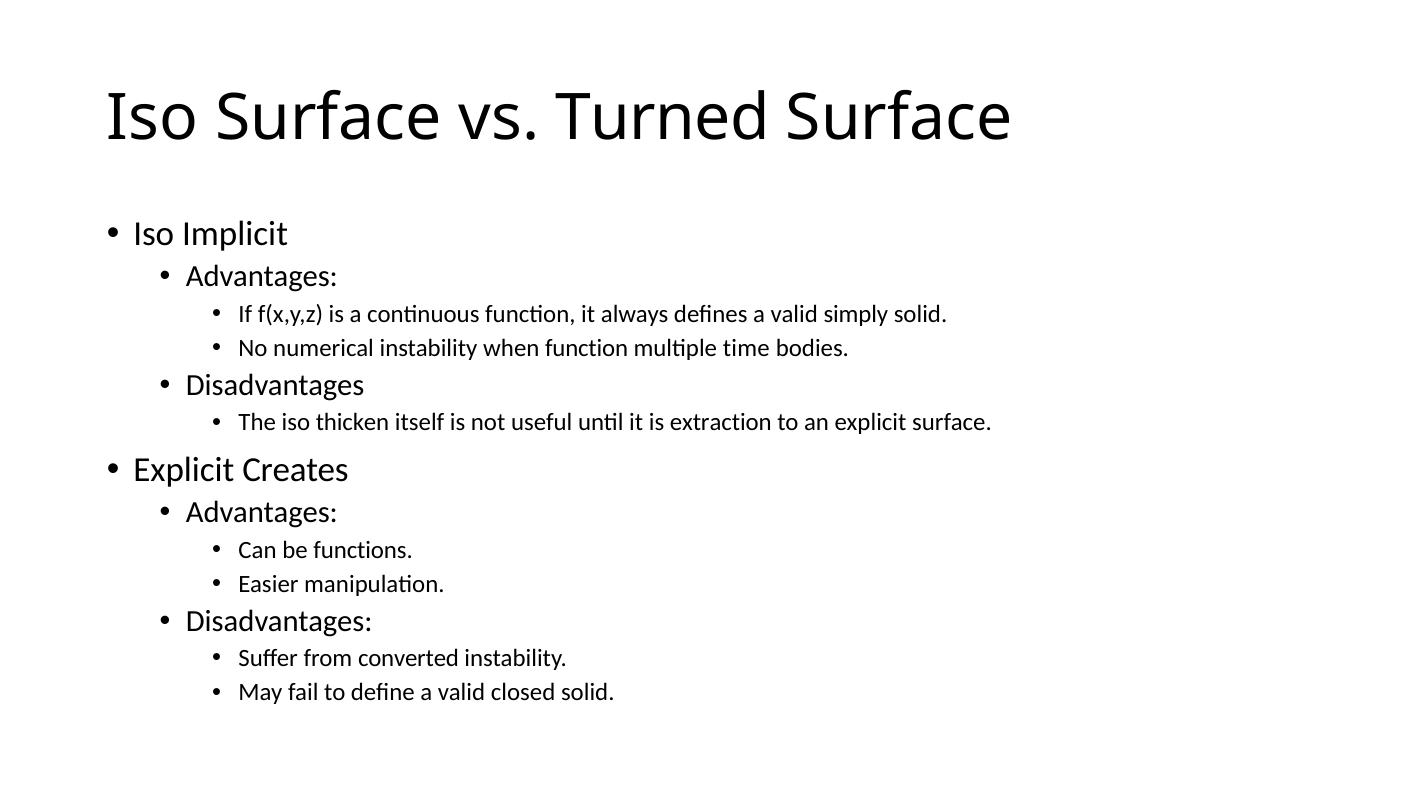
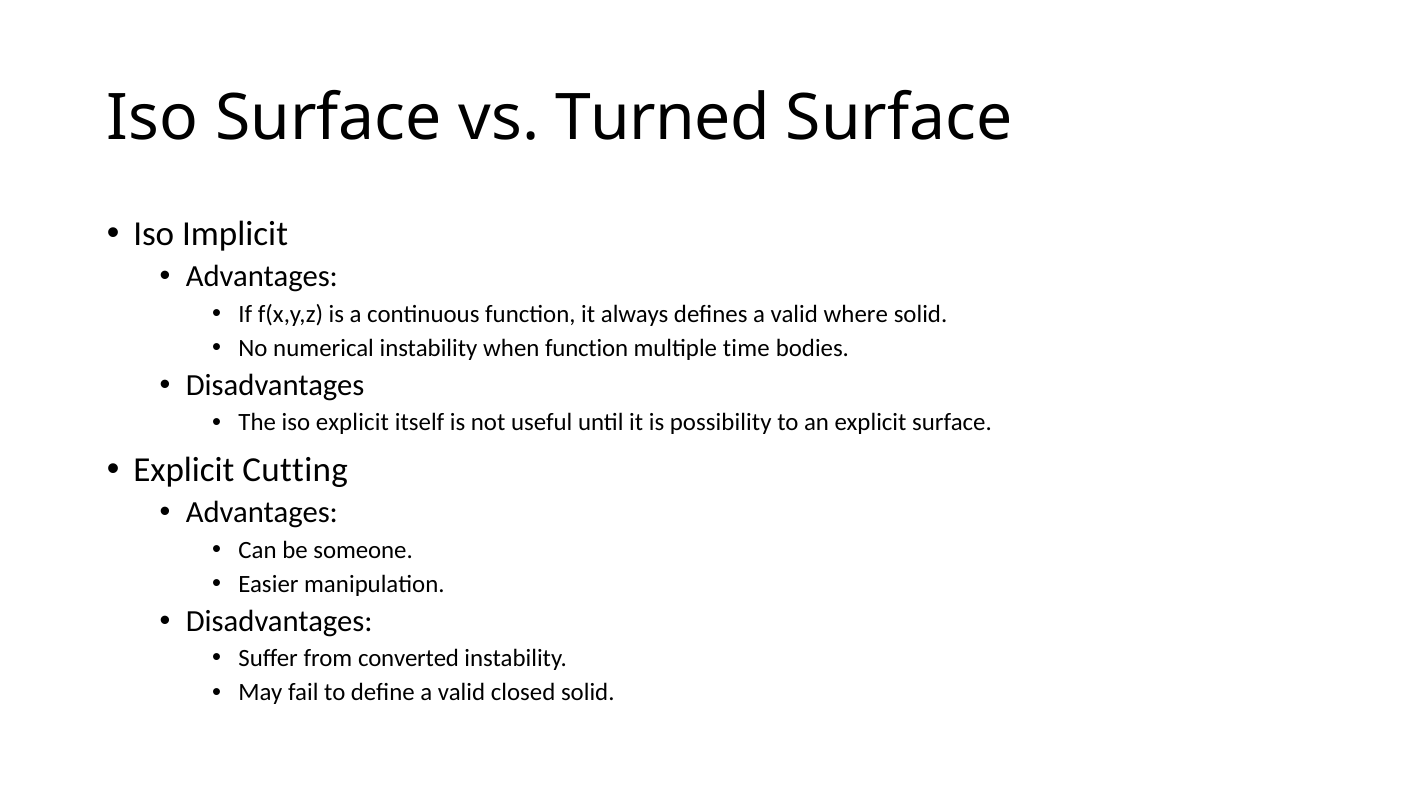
simply: simply -> where (856, 314)
iso thicken: thicken -> explicit (352, 423)
extraction: extraction -> possibility (721, 423)
Creates: Creates -> Cutting (295, 470)
functions: functions -> someone (363, 550)
